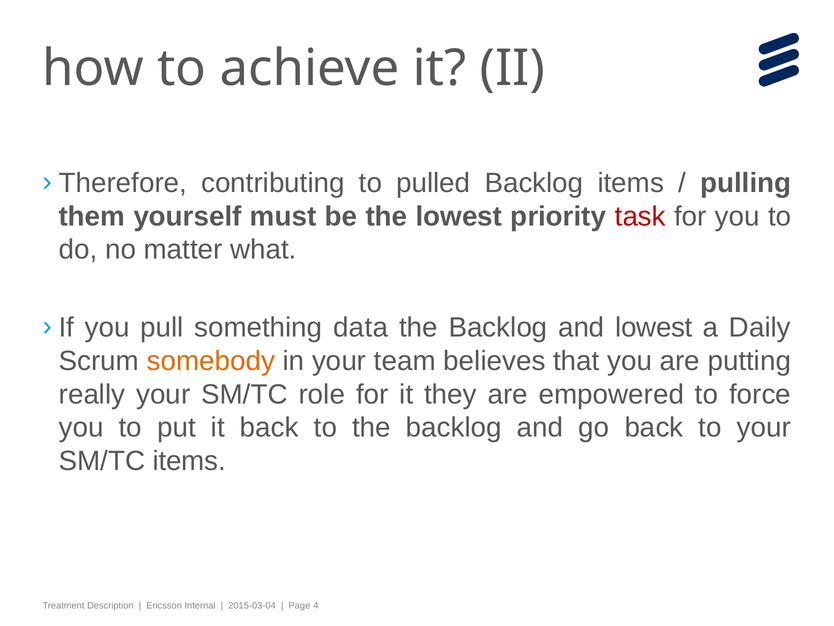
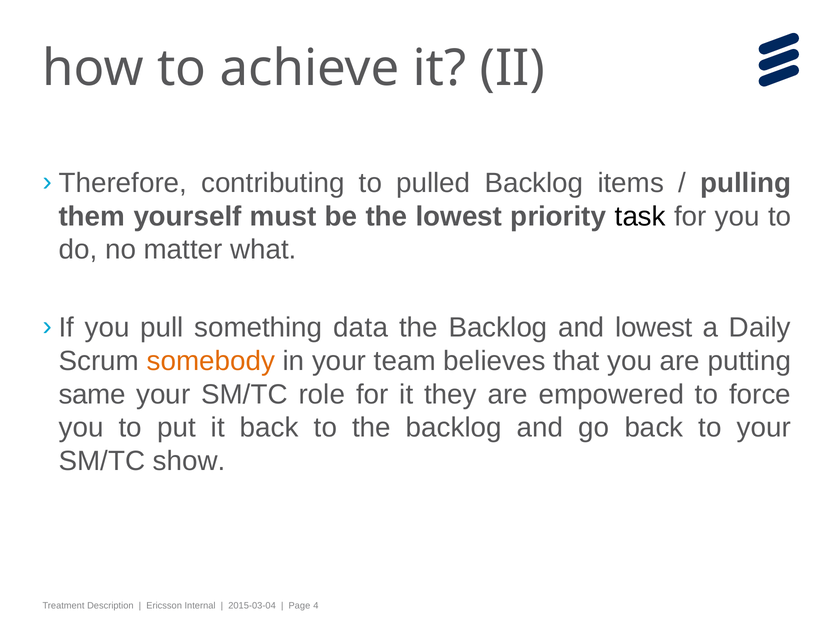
task colour: red -> black (640, 216)
really: really -> same (92, 394)
SM/TC items: items -> show (189, 461)
